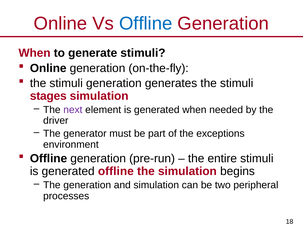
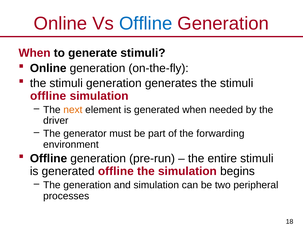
stages: stages -> offline (48, 96)
next colour: purple -> orange (73, 110)
exceptions: exceptions -> forwarding (220, 134)
